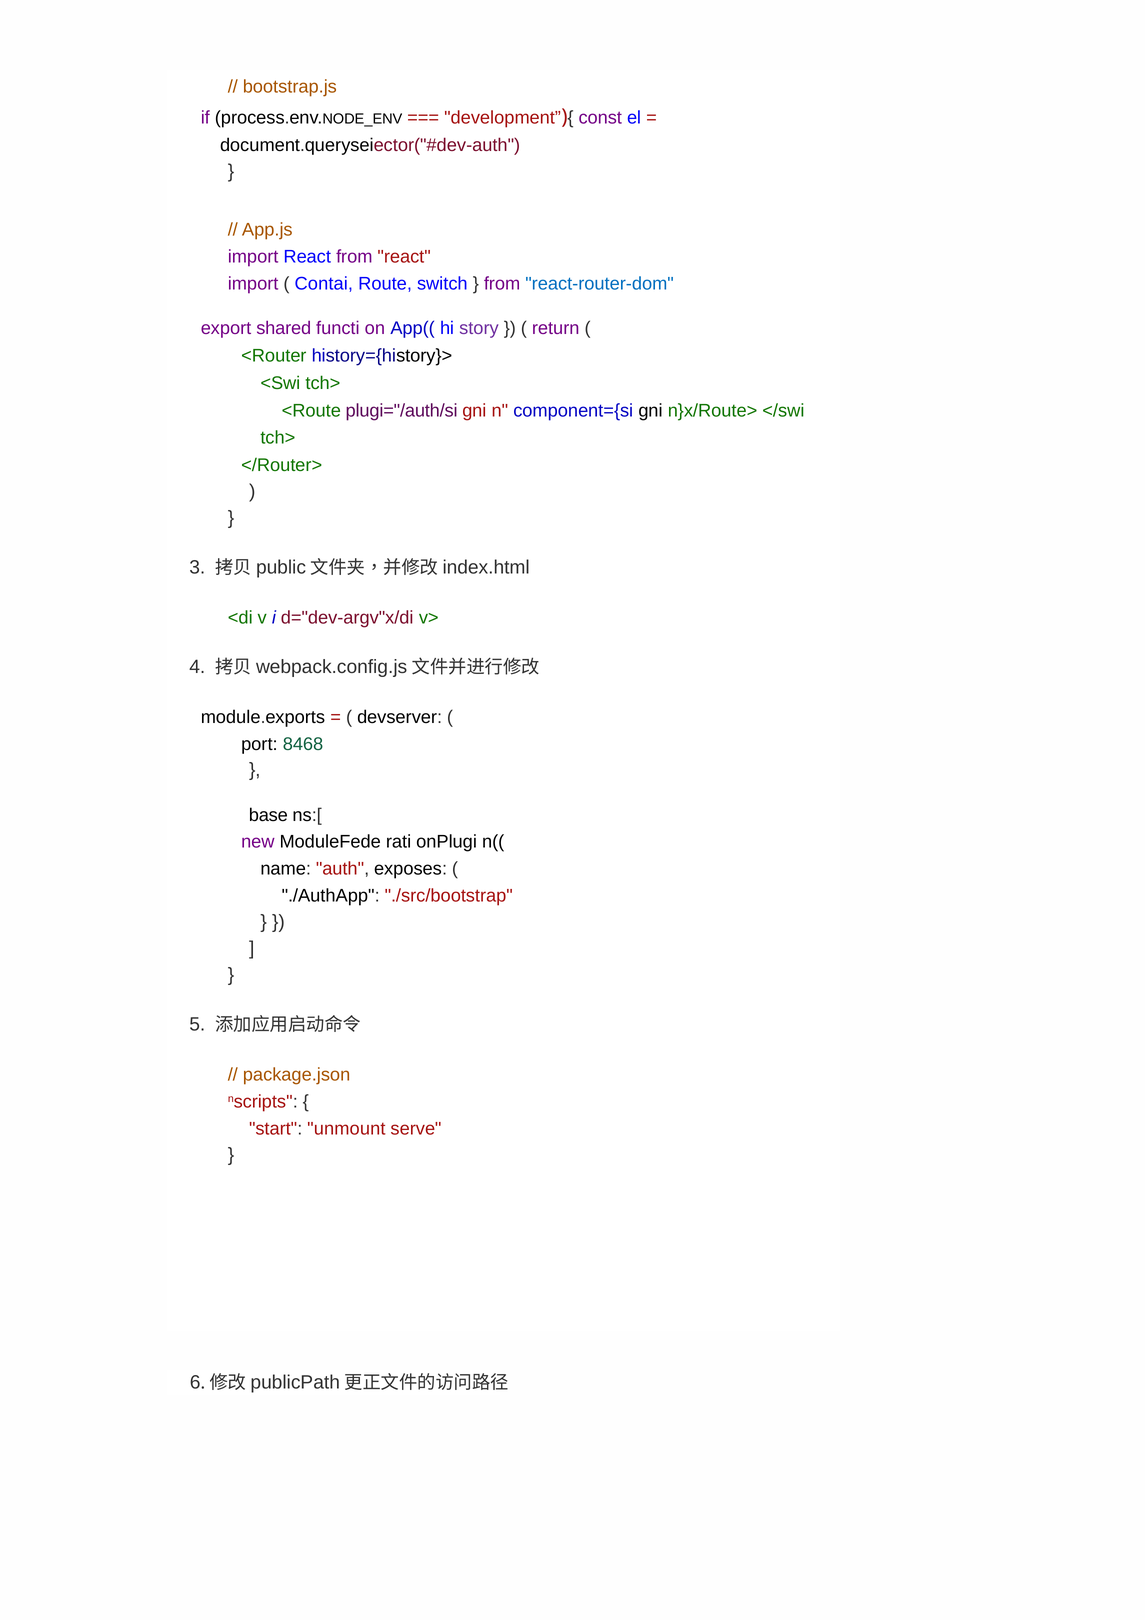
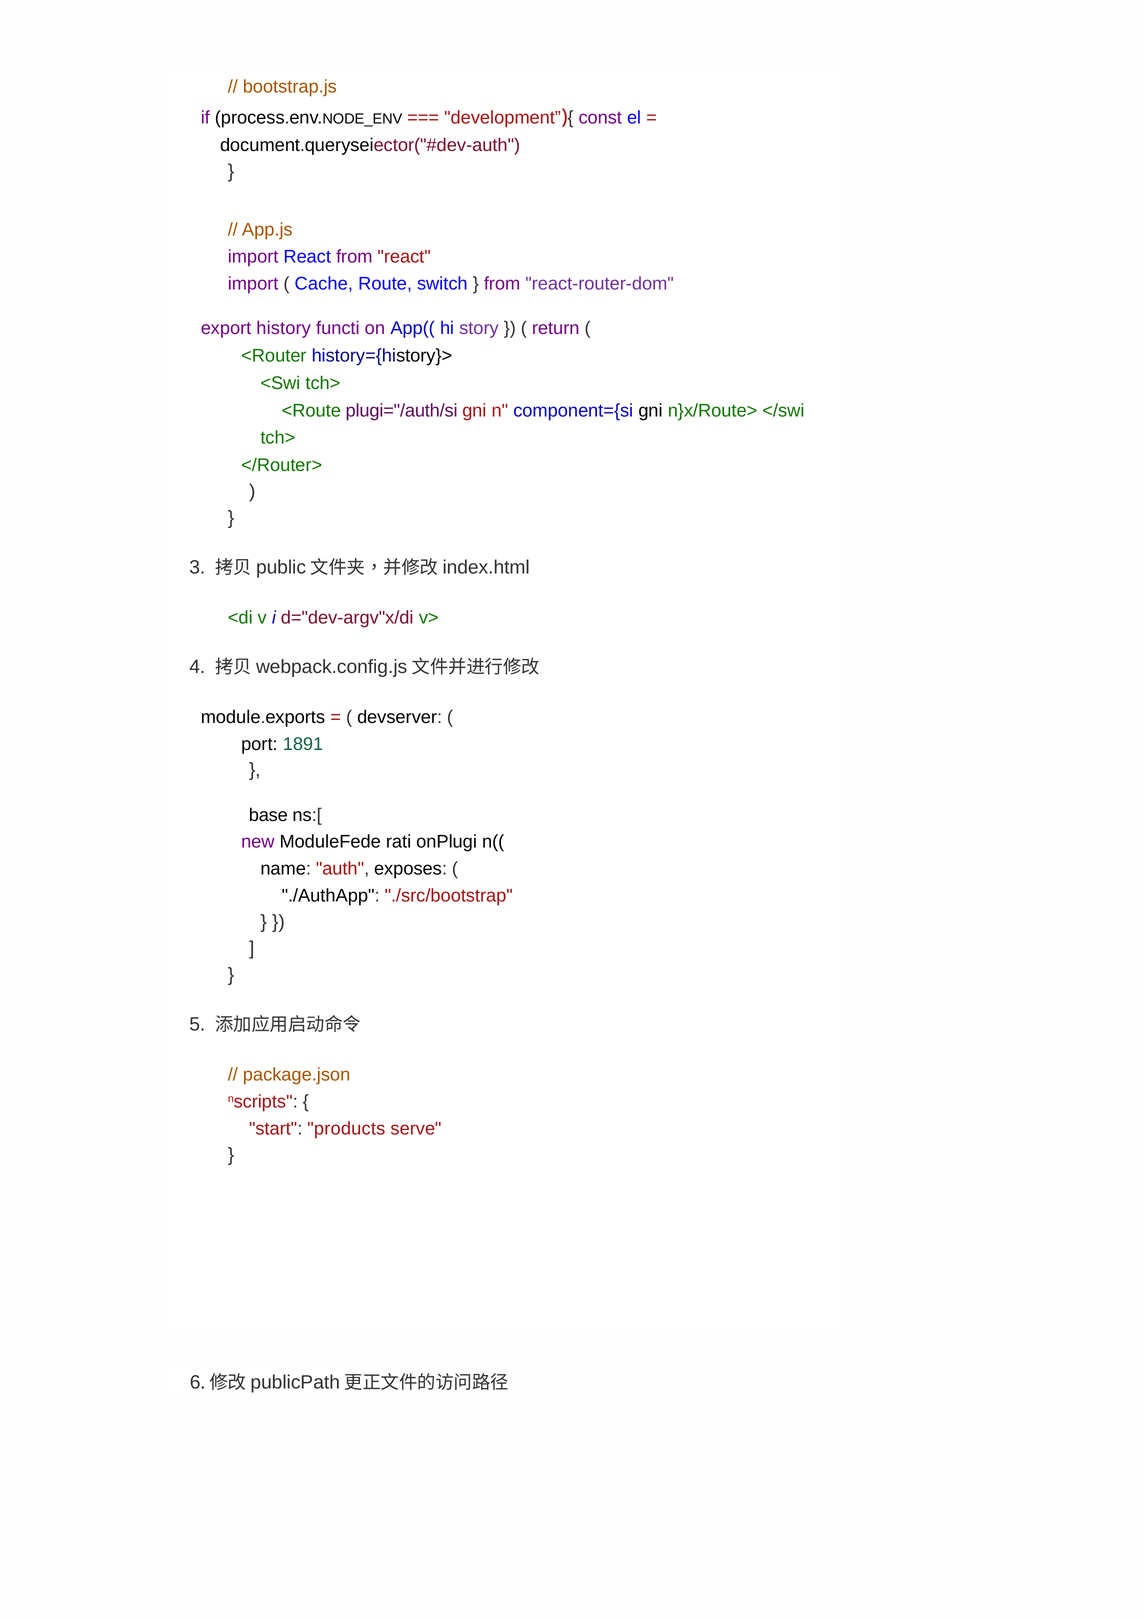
Contai: Contai -> Cache (324, 284)
react-router-dom colour: blue -> purple (600, 284)
shared: shared -> history (284, 328)
8468: 8468 -> 1891 (303, 744)
unmount: unmount -> products (346, 1129)
